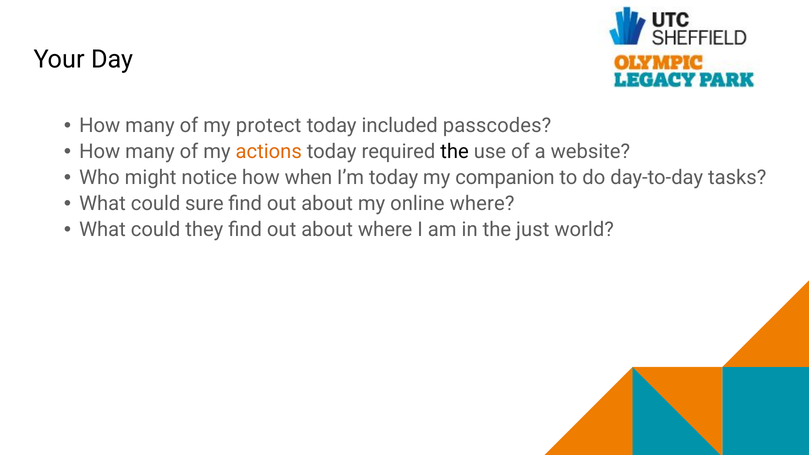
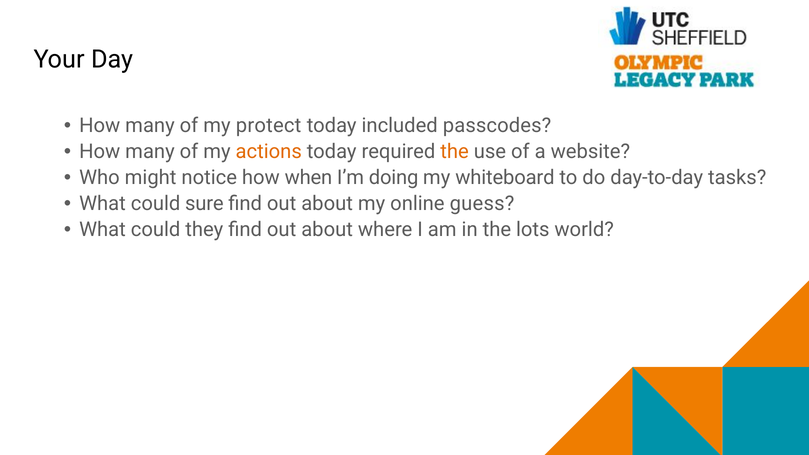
the colour: black -> orange (455, 152)
I’m today: today -> doing (394, 178)
companion: companion -> whiteboard (505, 178)
online where: where -> guess (482, 204)
just: just -> lots (533, 230)
